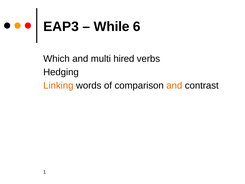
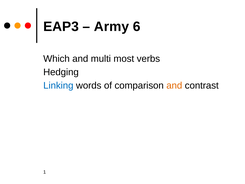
While: While -> Army (111, 27)
hired: hired -> most (124, 59)
Linking colour: orange -> blue (58, 85)
